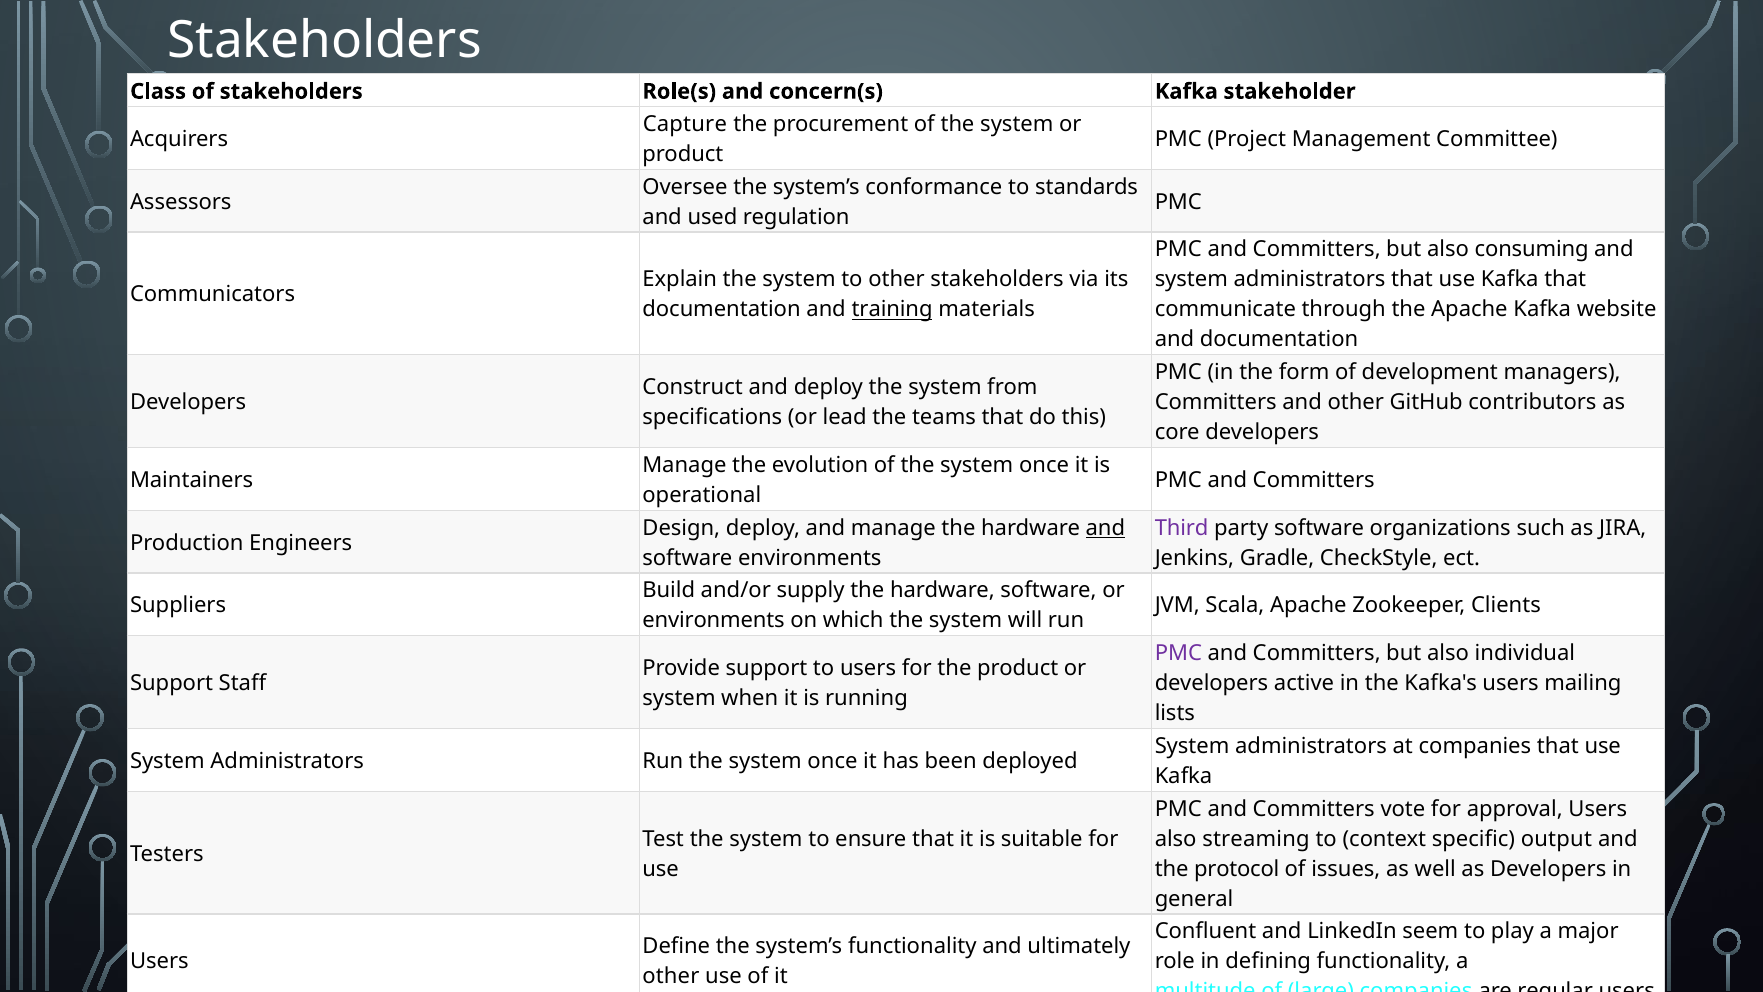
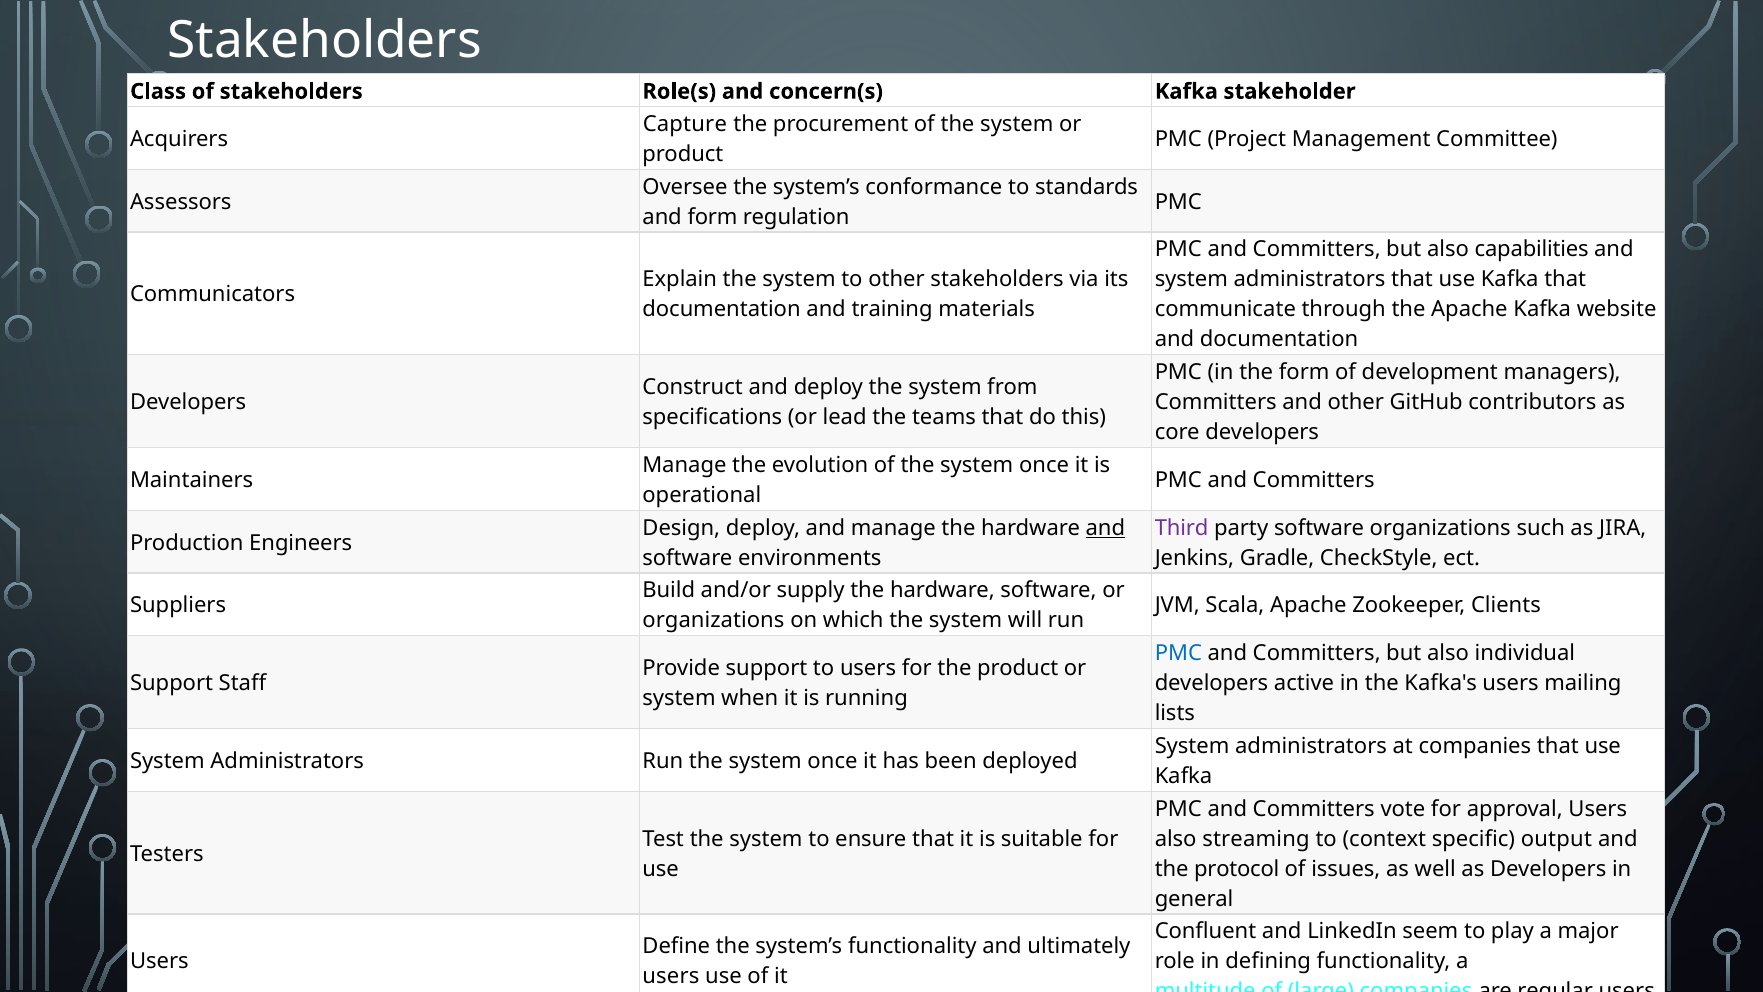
and used: used -> form (713, 217)
consuming: consuming -> capabilities (1532, 250)
training underline: present -> none (892, 310)
environments: environments -> organizations (713, 620)
PMC colour: purple -> blue (1178, 653)
other: other -> users (671, 976)
